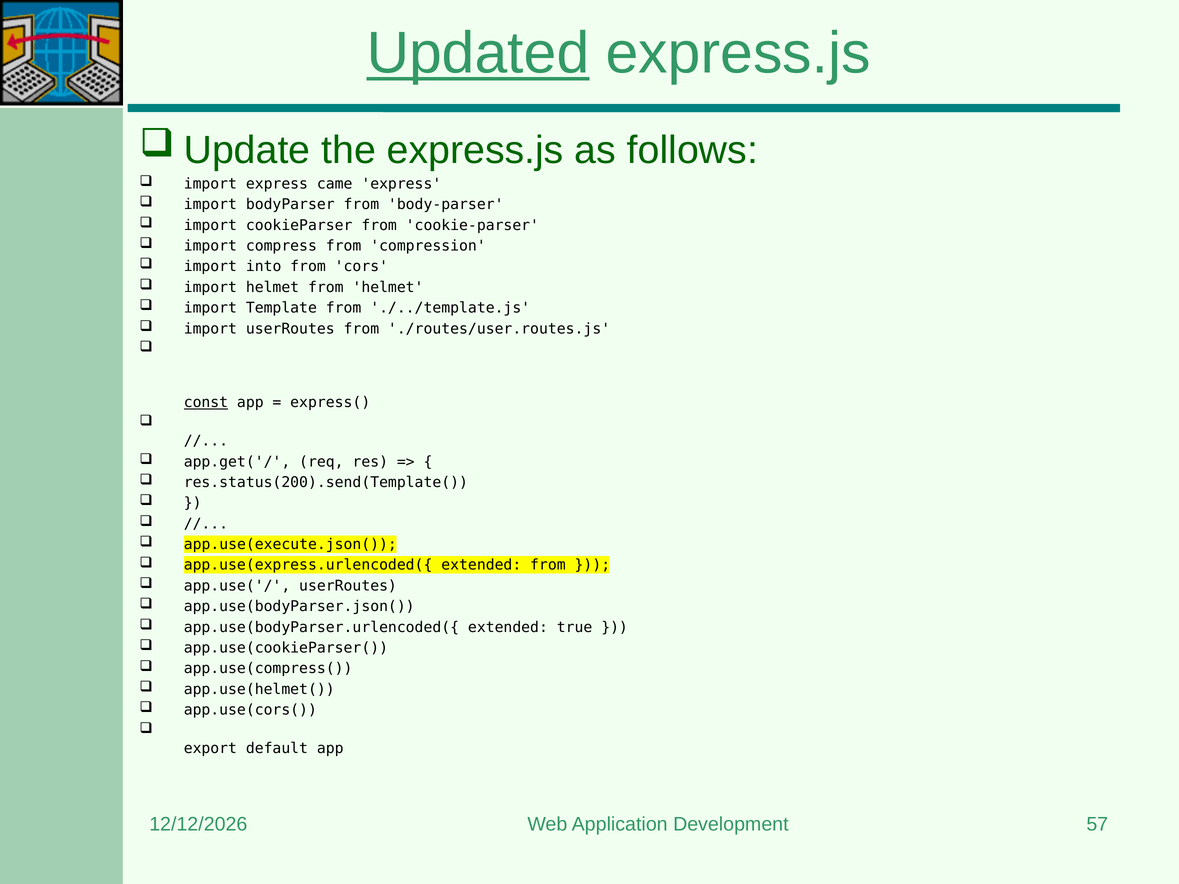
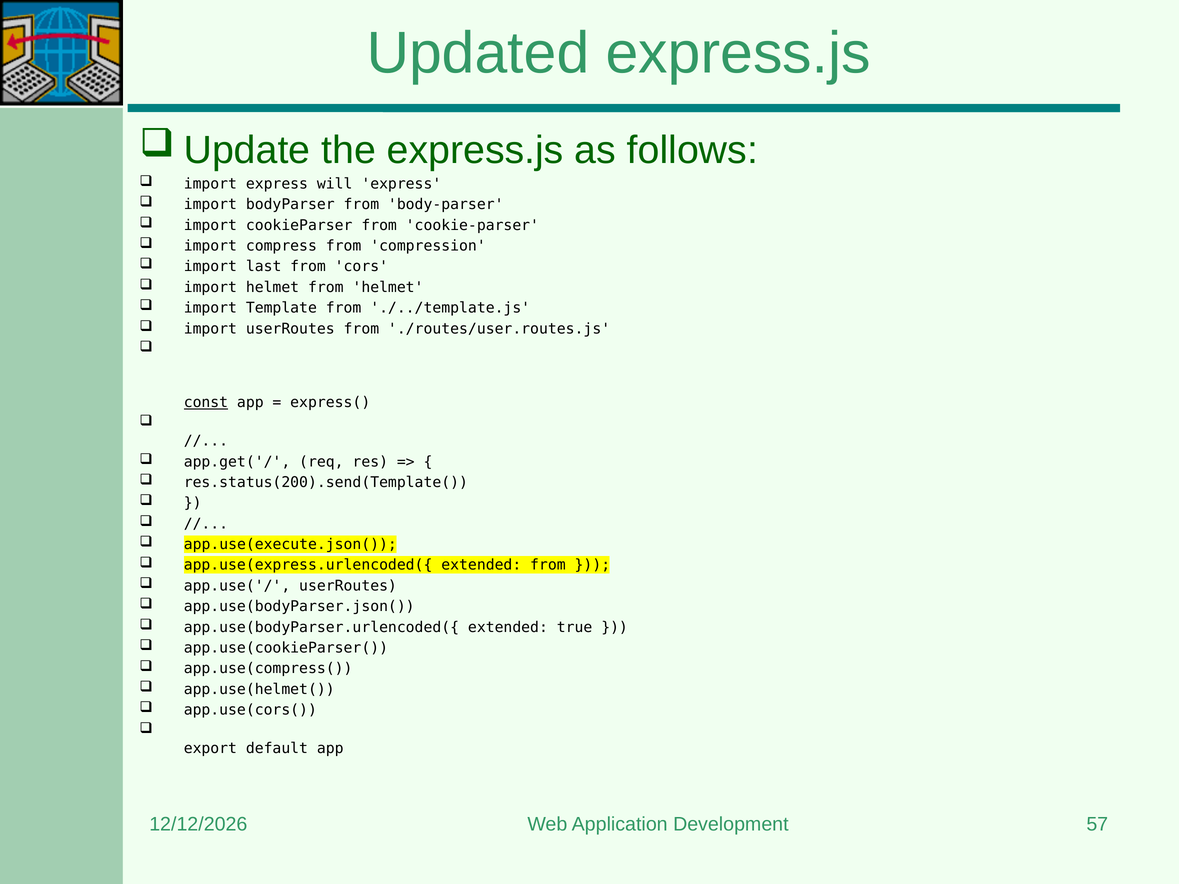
Updated underline: present -> none (478, 53)
came: came -> will (335, 184)
into: into -> last (264, 267)
